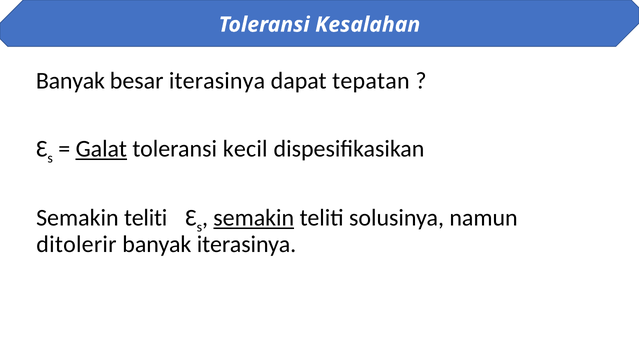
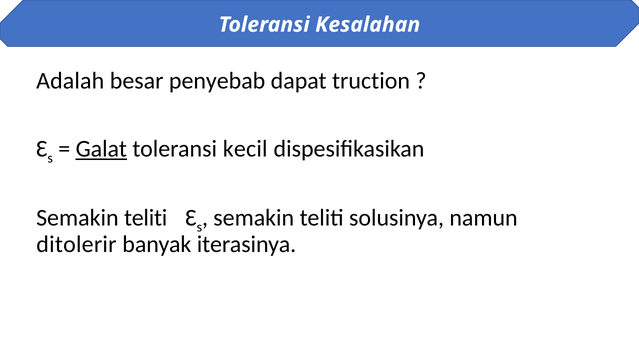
Banyak: Banyak -> Adalah (70, 81)
besar iterasinya: iterasinya -> penyebab (217, 81)
tepatan: tepatan -> truction (371, 81)
semakin underline: present -> none (254, 217)
